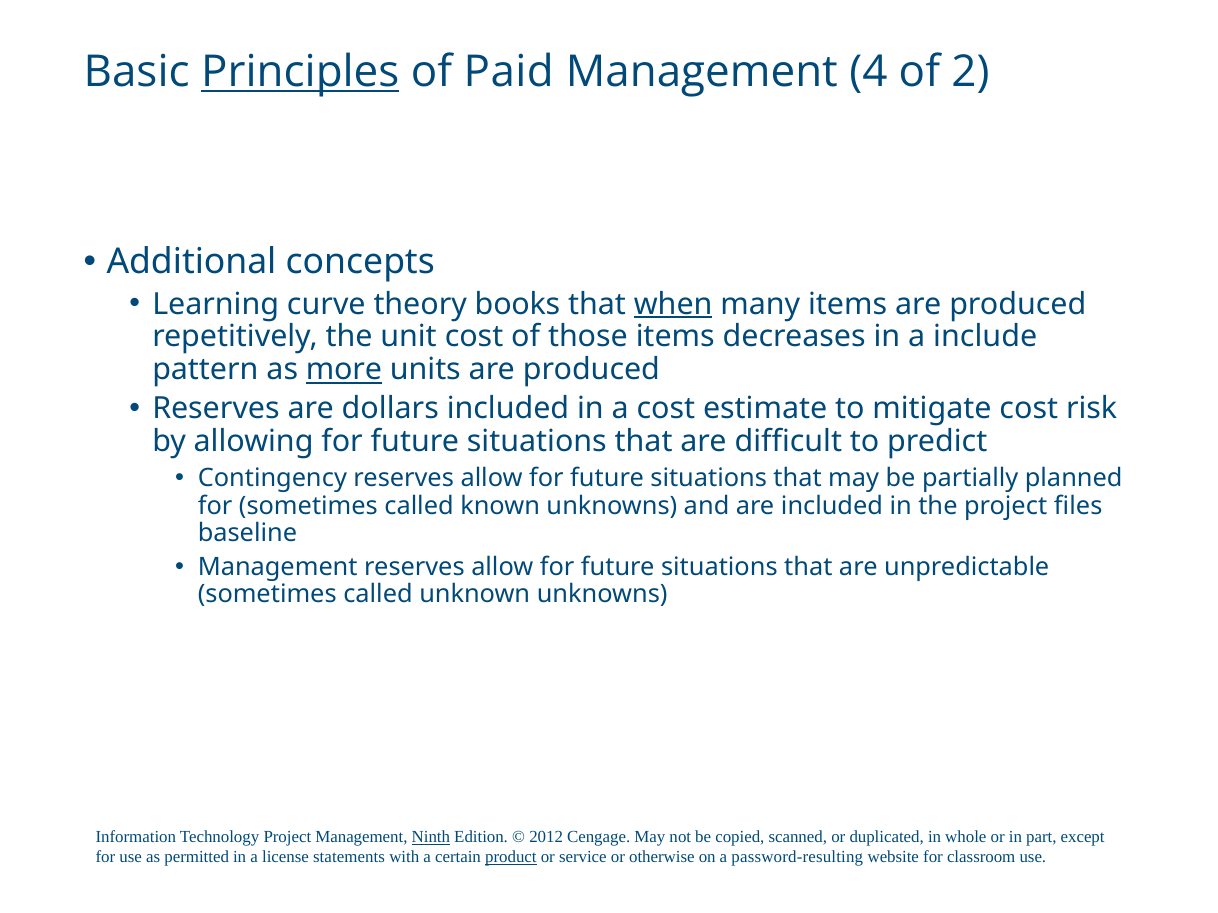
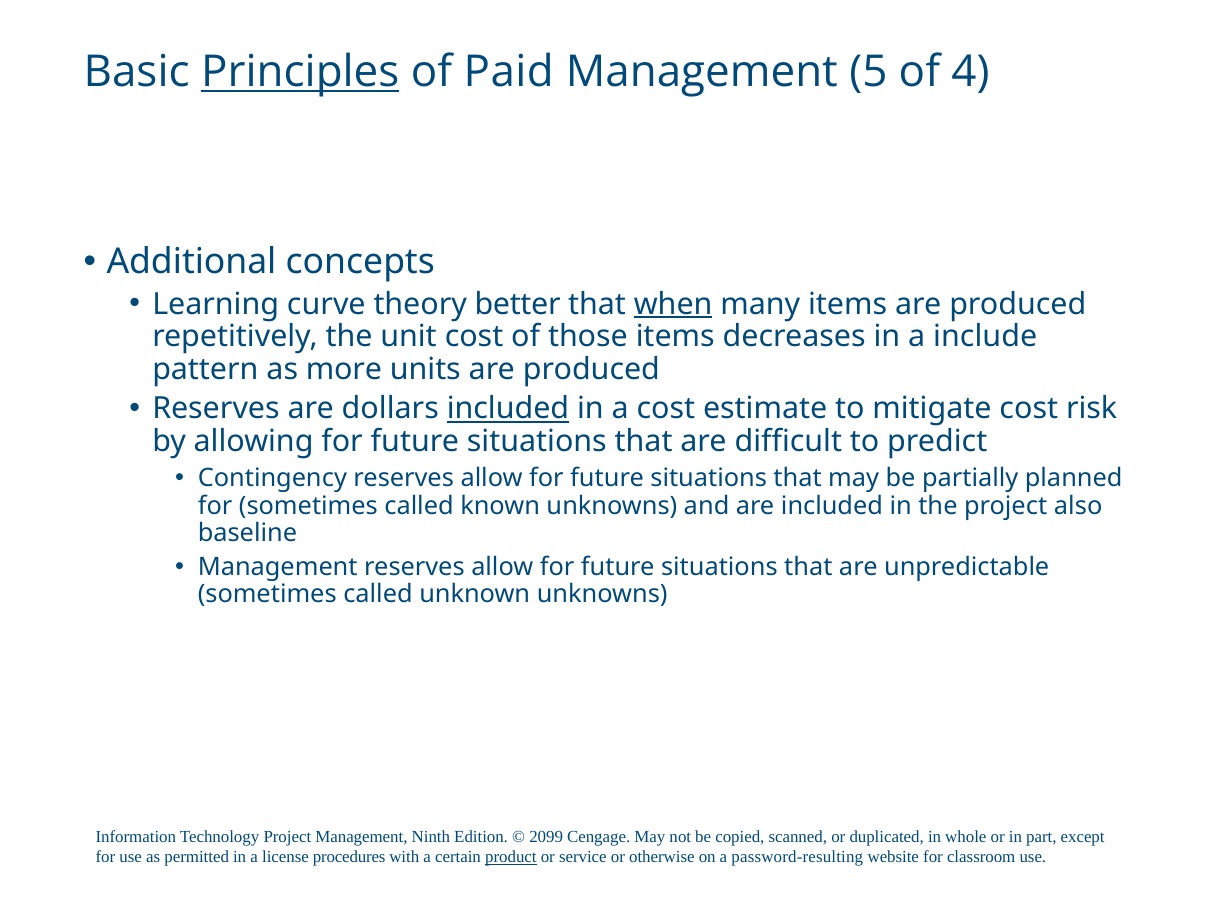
4: 4 -> 5 (868, 72)
2: 2 -> 4 (970, 72)
books: books -> better (518, 304)
more underline: present -> none (344, 370)
included underline: none -> present (508, 409)
files: files -> also (1078, 506)
Ninth underline: present -> none (431, 837)
2012: 2012 -> 2099 (546, 837)
statements: statements -> procedures (349, 858)
